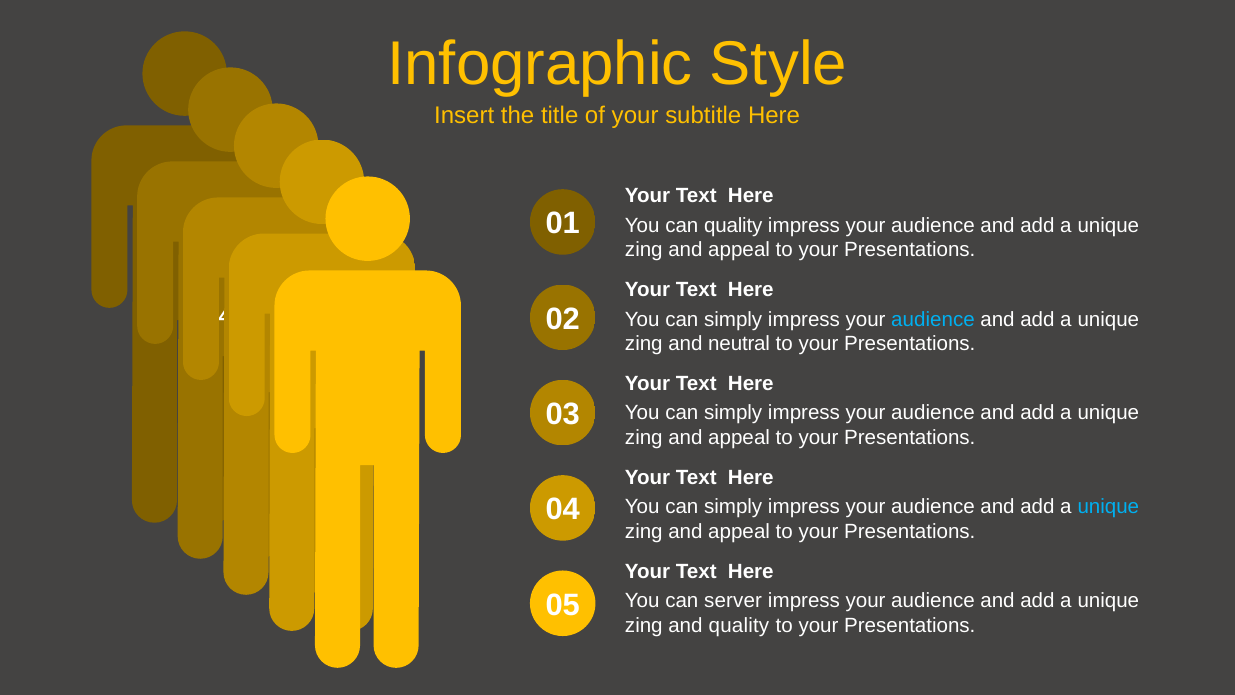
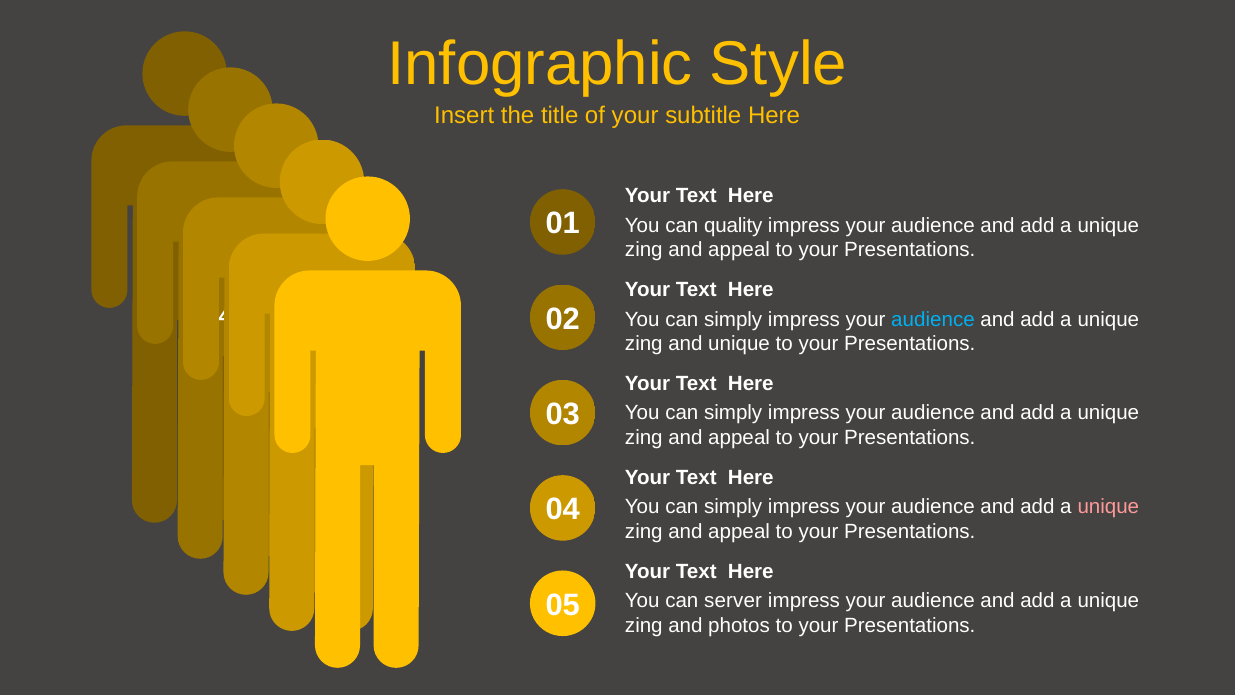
and neutral: neutral -> unique (739, 344)
unique colour: light blue -> pink (1108, 507)
and quality: quality -> photos (739, 625)
